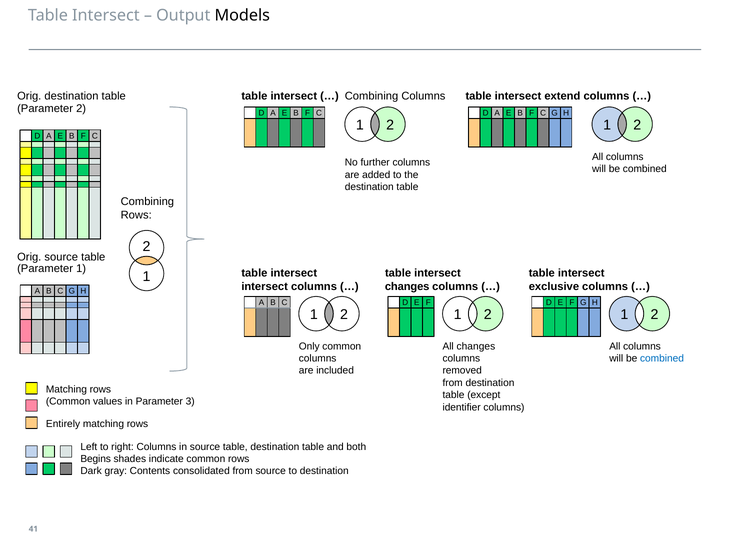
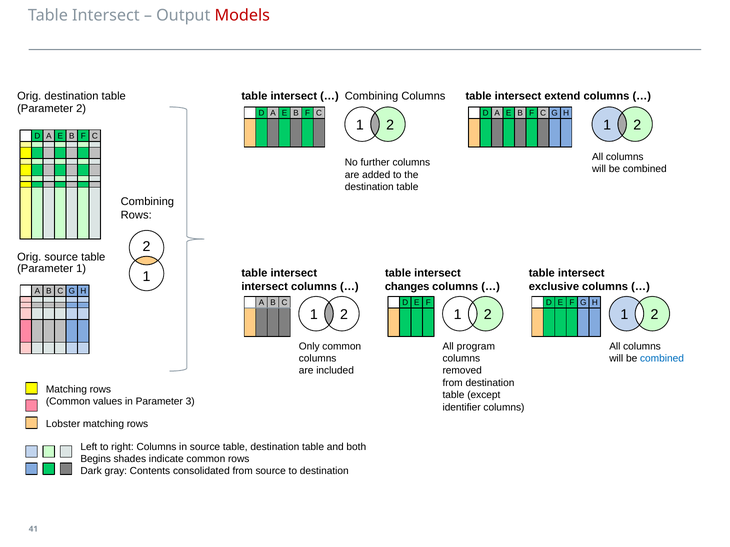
Models colour: black -> red (242, 15)
All changes: changes -> program (476, 347)
Entirely: Entirely -> Lobster (63, 424)
